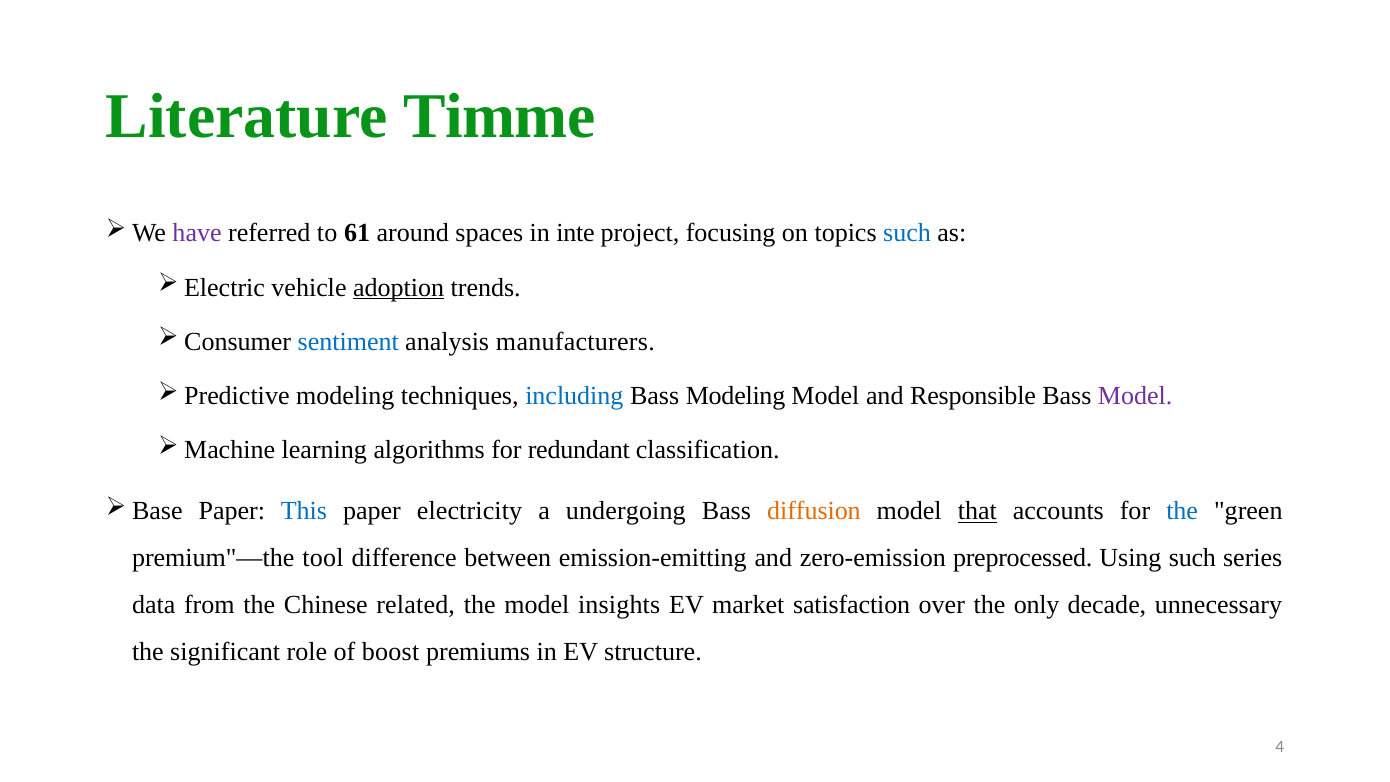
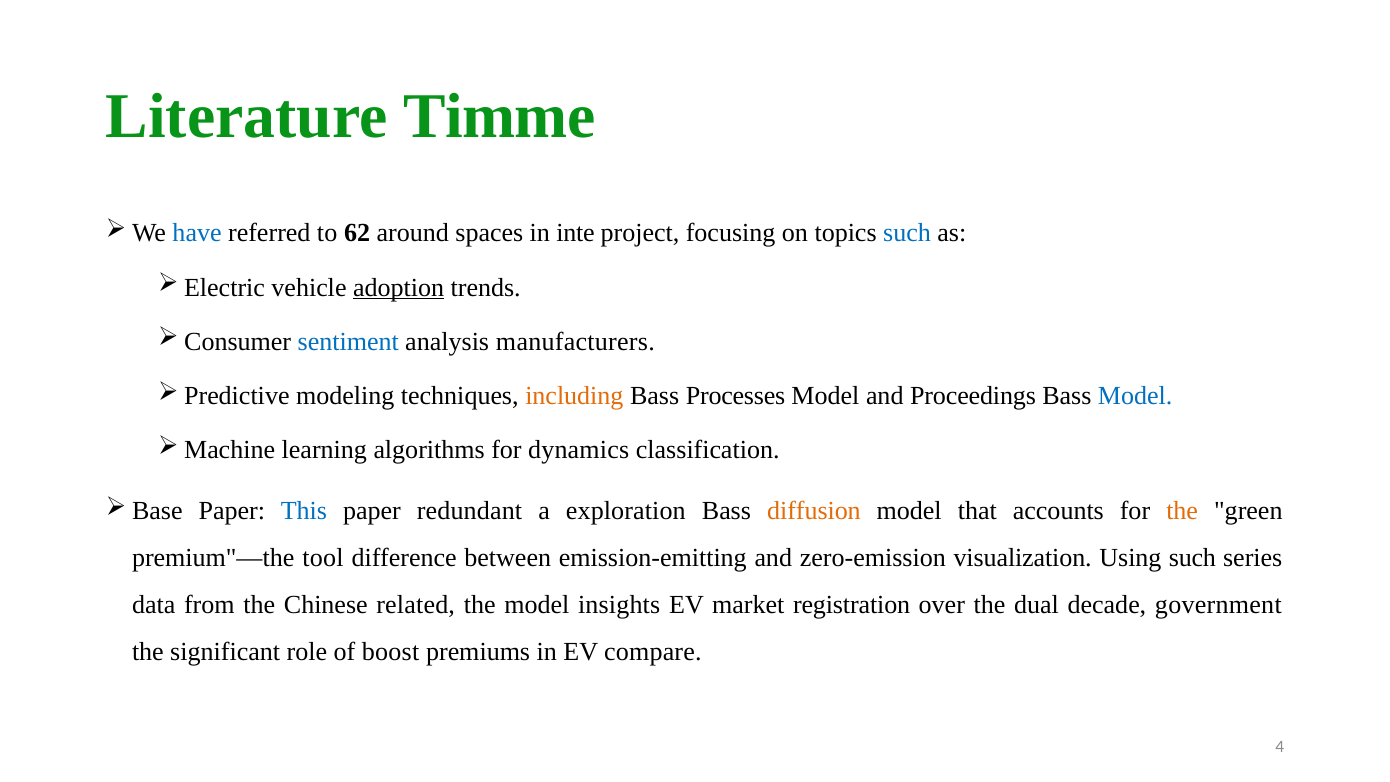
have colour: purple -> blue (197, 233)
61: 61 -> 62 (357, 233)
including colour: blue -> orange (574, 396)
Bass Modeling: Modeling -> Processes (736, 396)
Responsible: Responsible -> Proceedings (973, 396)
Model colour: purple -> blue (1135, 396)
redundant: redundant -> dynamics (579, 450)
electricity: electricity -> redundant (470, 511)
undergoing: undergoing -> exploration (626, 511)
that underline: present -> none (977, 511)
the colour: blue -> orange (1182, 511)
preprocessed: preprocessed -> visualization (1023, 558)
satisfaction: satisfaction -> registration (852, 605)
only: only -> dual (1036, 605)
unnecessary: unnecessary -> government (1218, 605)
structure: structure -> compare (653, 652)
